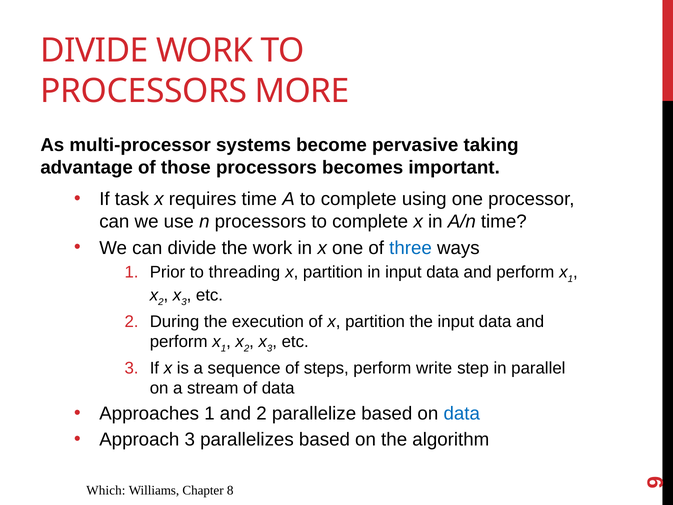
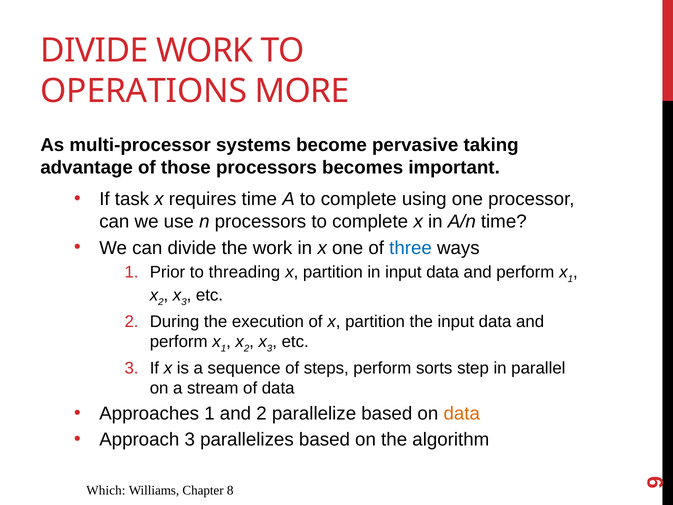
PROCESSORS: PROCESSORS -> OPERATIONS (144, 91)
write: write -> sorts (434, 368)
data colour: blue -> orange (462, 413)
